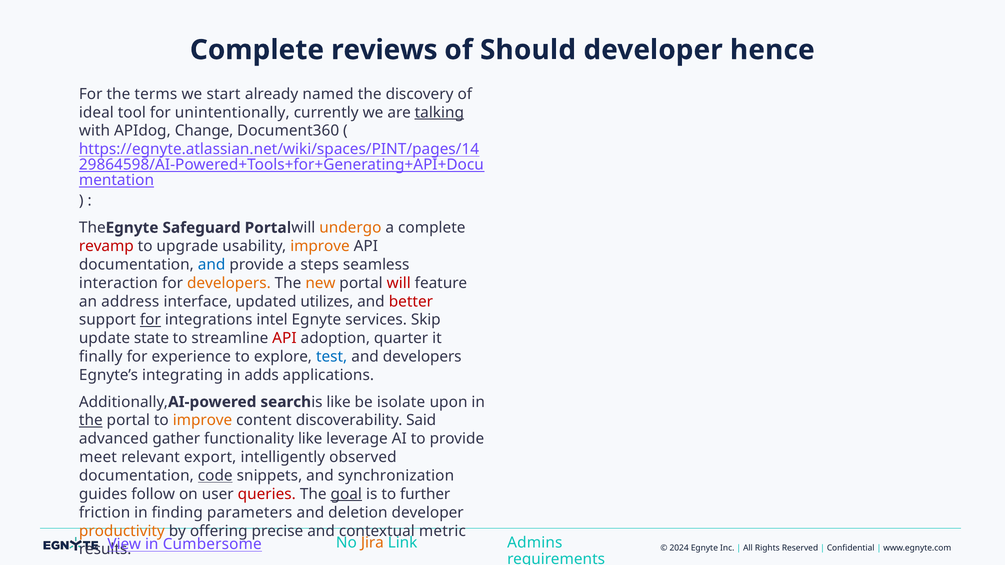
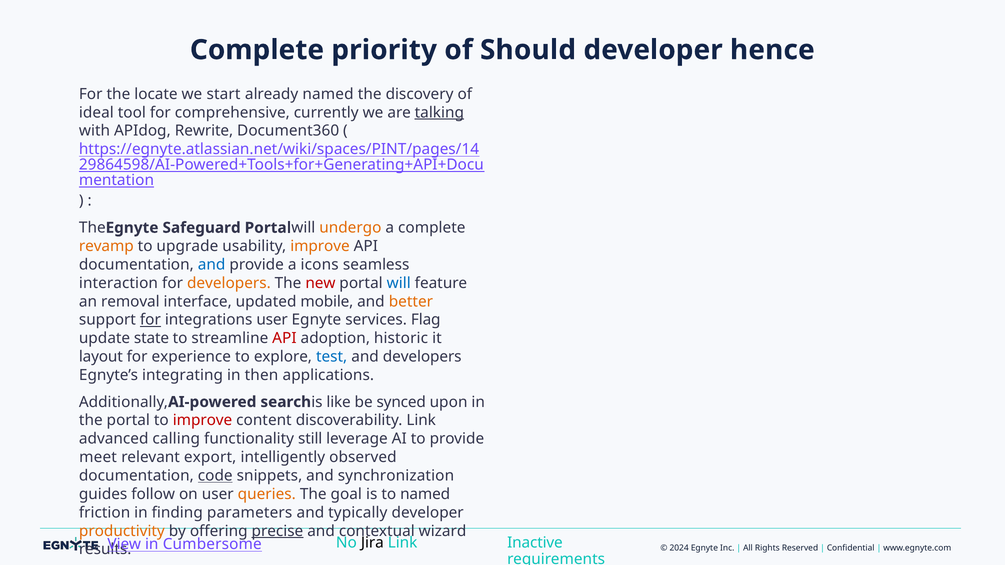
reviews: reviews -> priority (384, 50)
terms: terms -> locate (156, 94)
unintentionally: unintentionally -> comprehensive (232, 113)
Change: Change -> Rewrite (204, 131)
revamp colour: red -> orange (106, 246)
steps: steps -> icons (320, 265)
new colour: orange -> red (320, 283)
will colour: red -> blue (399, 283)
address: address -> removal (130, 302)
utilizes: utilizes -> mobile (327, 302)
better colour: red -> orange (411, 302)
integrations intel: intel -> user (272, 320)
Skip: Skip -> Flag (426, 320)
quarter: quarter -> historic (401, 338)
finally: finally -> layout (101, 357)
adds: adds -> then (261, 375)
isolate: isolate -> synced (401, 402)
the underline: present -> none (91, 421)
improve colour: orange -> red (203, 421)
discoverability Said: Said -> Link (421, 421)
gather: gather -> calling (176, 439)
functionality like: like -> still (310, 439)
queries colour: red -> orange (267, 494)
goal underline: present -> none (346, 494)
to further: further -> named (425, 494)
deletion: deletion -> typically (358, 513)
precise underline: none -> present (277, 531)
metric: metric -> wizard (443, 531)
Jira colour: orange -> black (372, 543)
Admins: Admins -> Inactive (535, 543)
